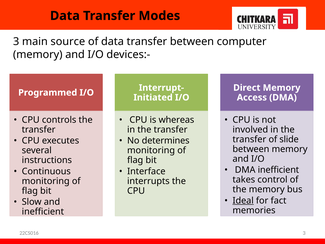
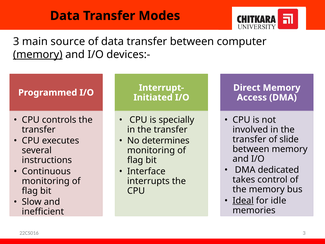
memory underline: none -> present (38, 54)
whereas: whereas -> specially (176, 120)
DMA inefficient: inefficient -> dedicated (278, 170)
fact: fact -> idle (278, 200)
